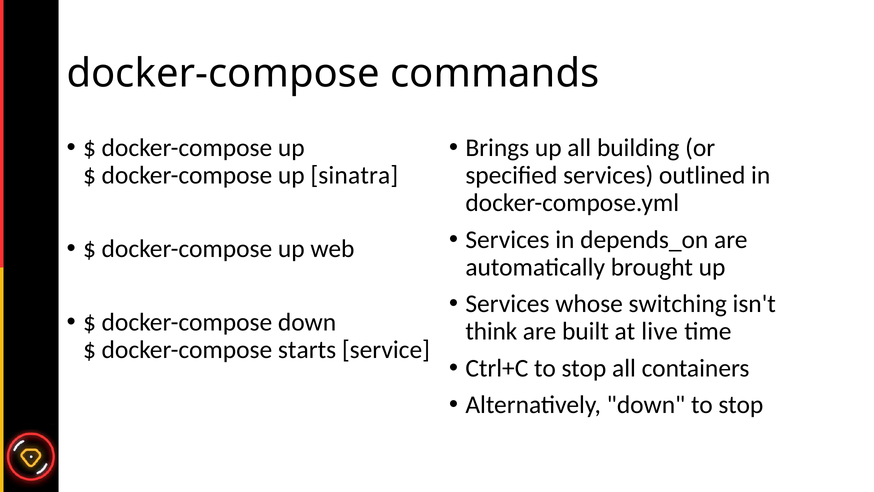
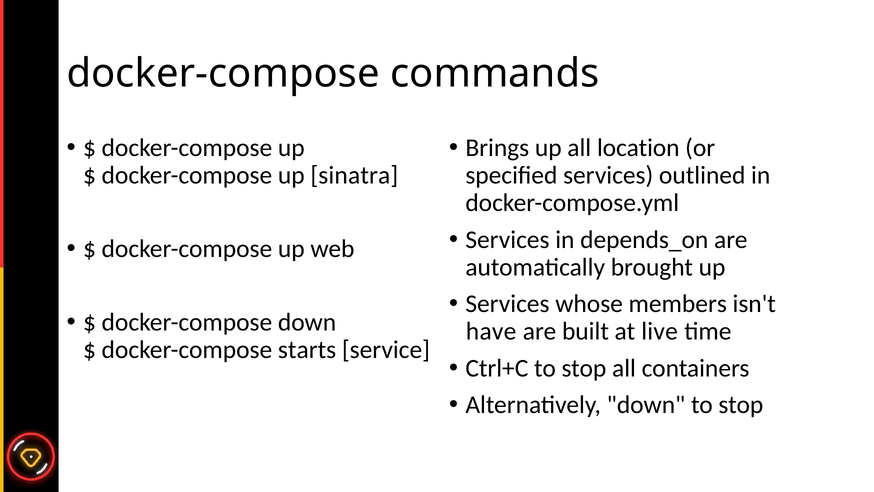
building: building -> location (638, 148)
switching: switching -> members (678, 304)
think: think -> have (491, 331)
